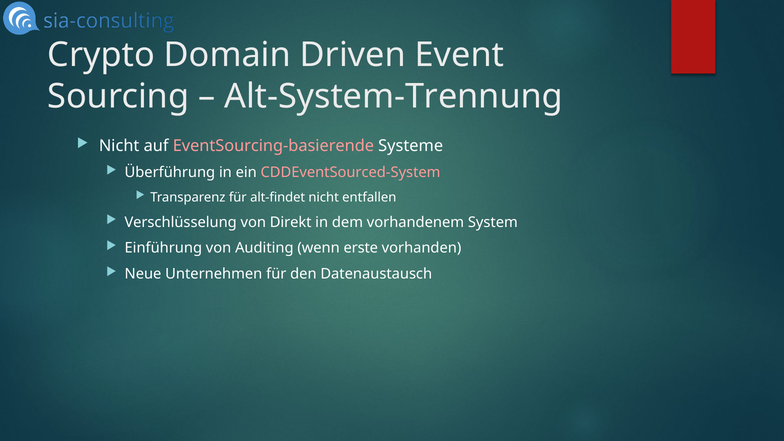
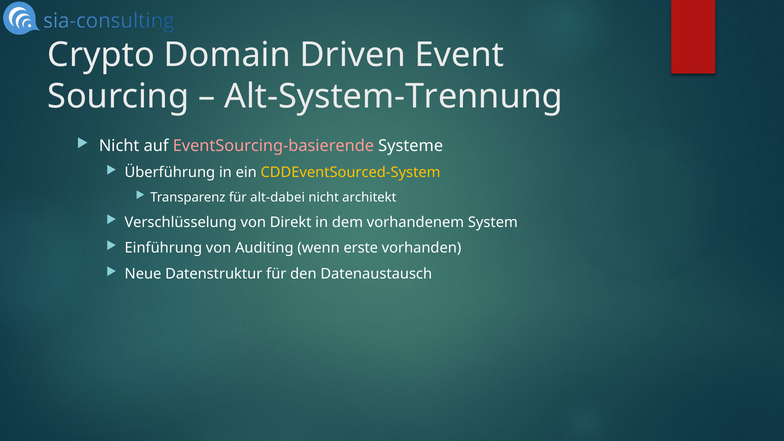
CDDEventSourced-System colour: pink -> yellow (351, 173)
alt-findet: alt-findet -> alt-dabei (278, 197)
entfallen: entfallen -> architekt (369, 197)
Unternehmen: Unternehmen -> Datenstruktur (214, 274)
